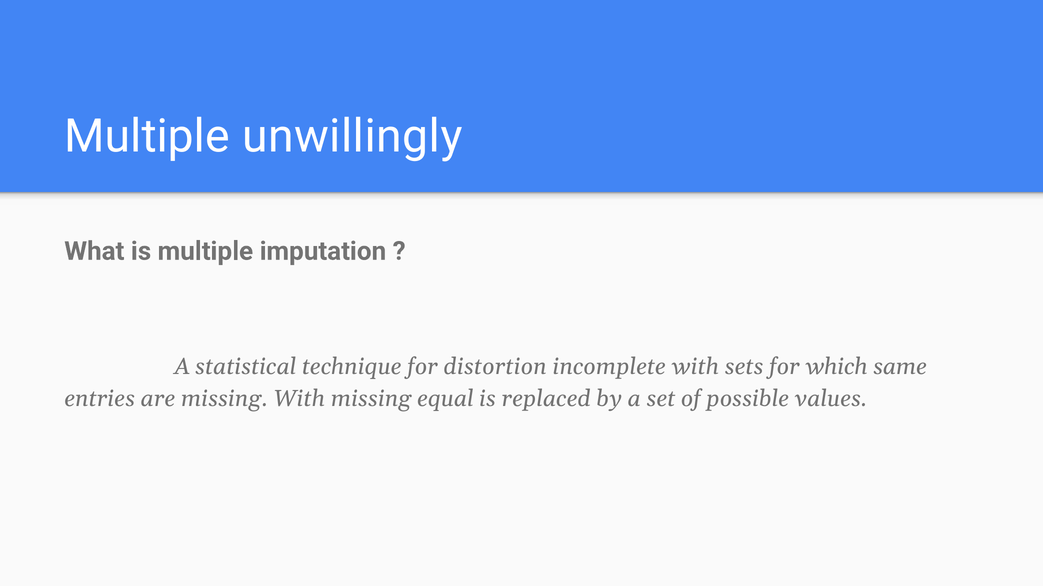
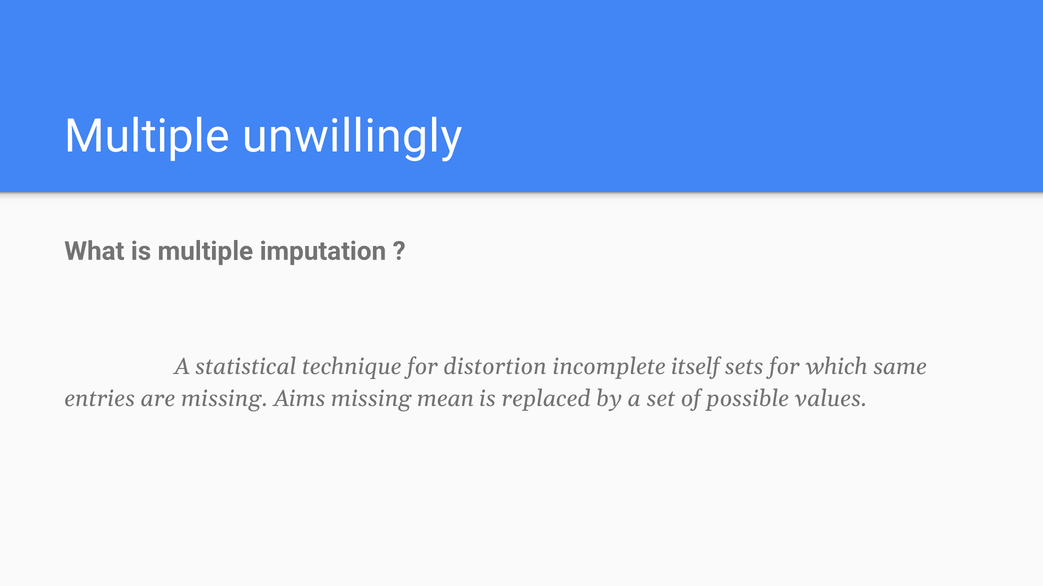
incomplete with: with -> itself (695, 367)
missing With: With -> Aims (300, 399)
equal: equal -> mean (445, 399)
